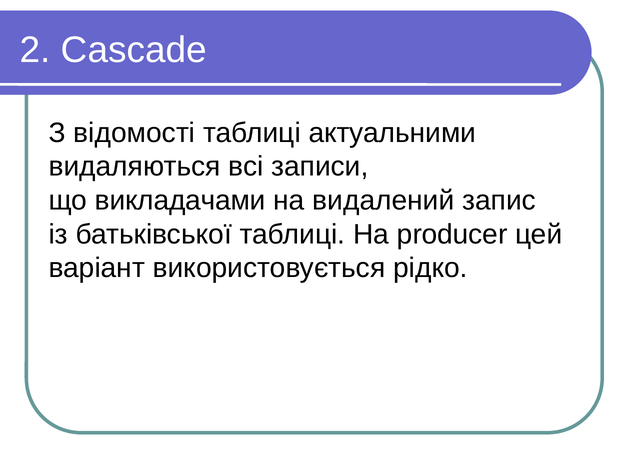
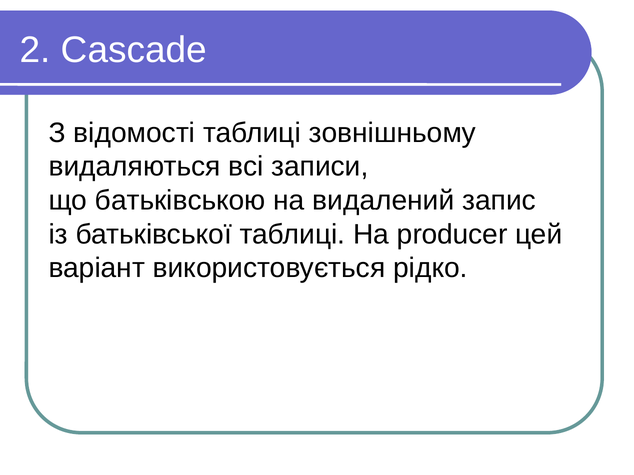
актуальними: актуальними -> зовнішньому (392, 133)
викладачами: викладачами -> батьківською (180, 201)
